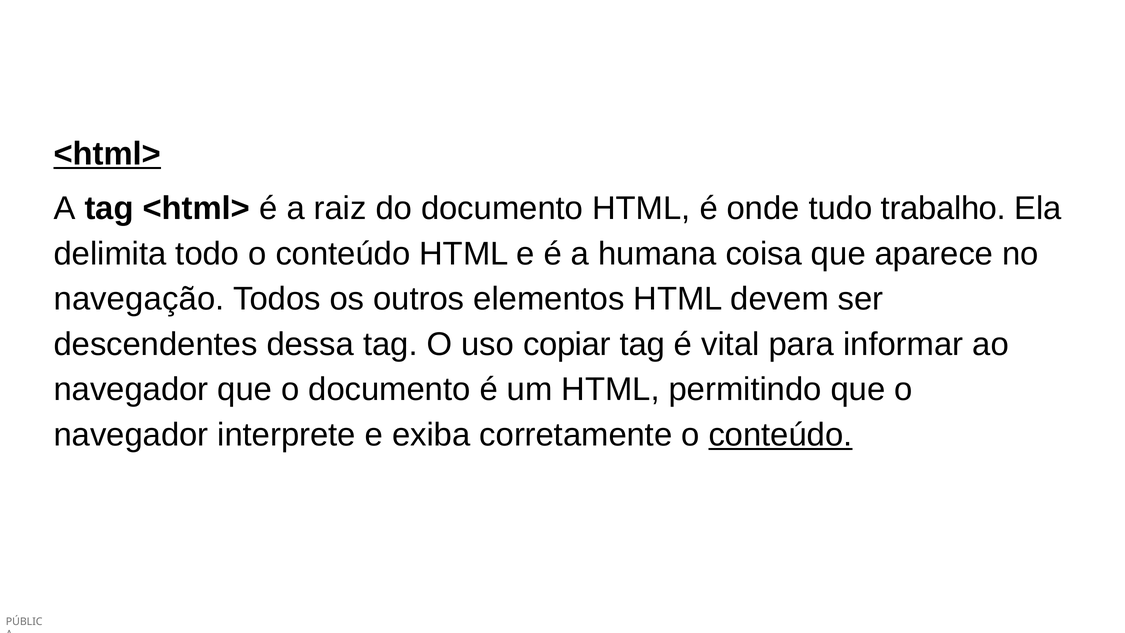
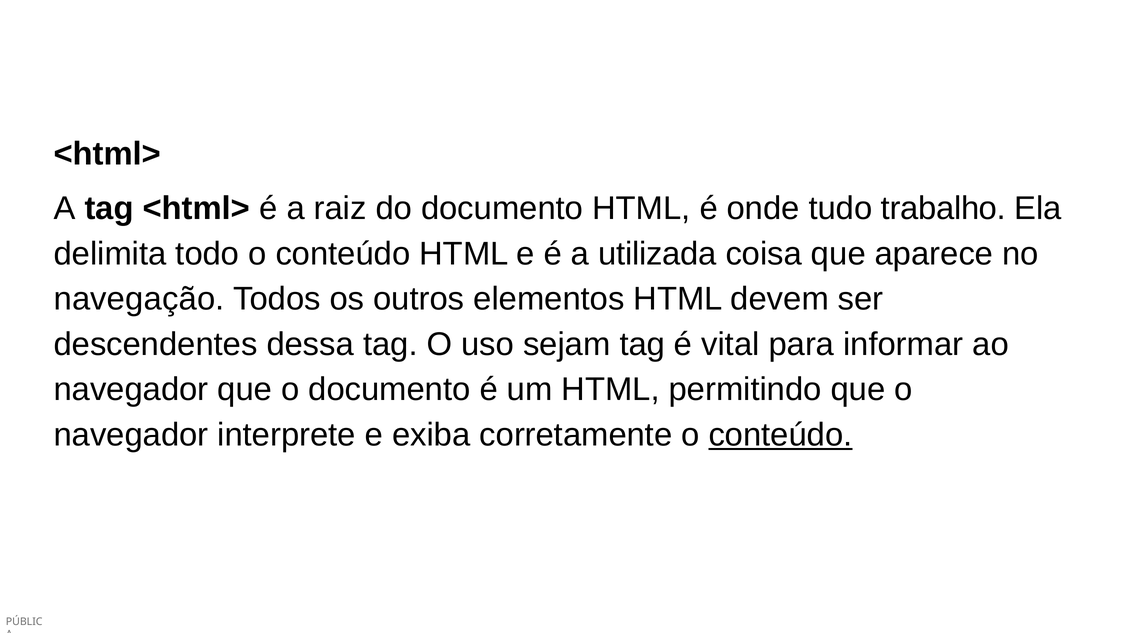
<html> underline: present -> none (107, 154)
humana: humana -> utilizada (657, 254)
copiar: copiar -> sejam (567, 344)
